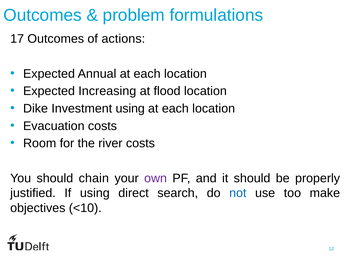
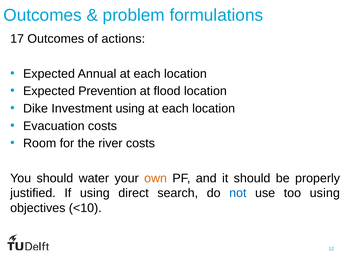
Increasing: Increasing -> Prevention (107, 91)
chain: chain -> water (94, 178)
own colour: purple -> orange (156, 178)
too make: make -> using (325, 193)
